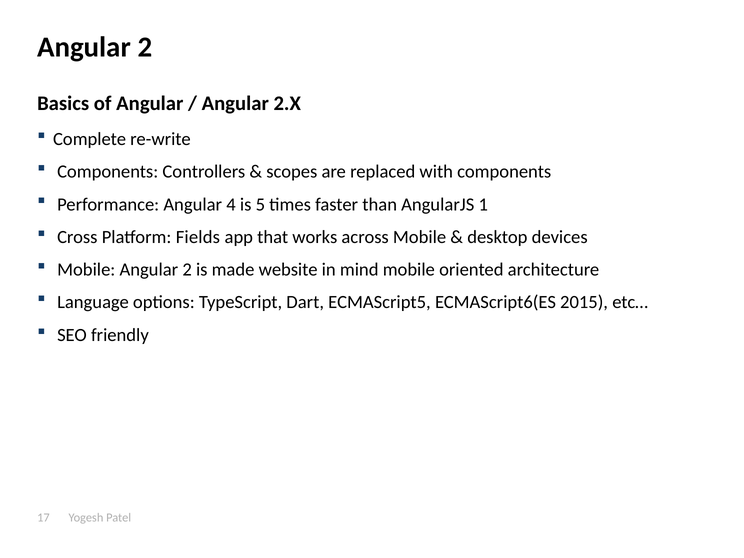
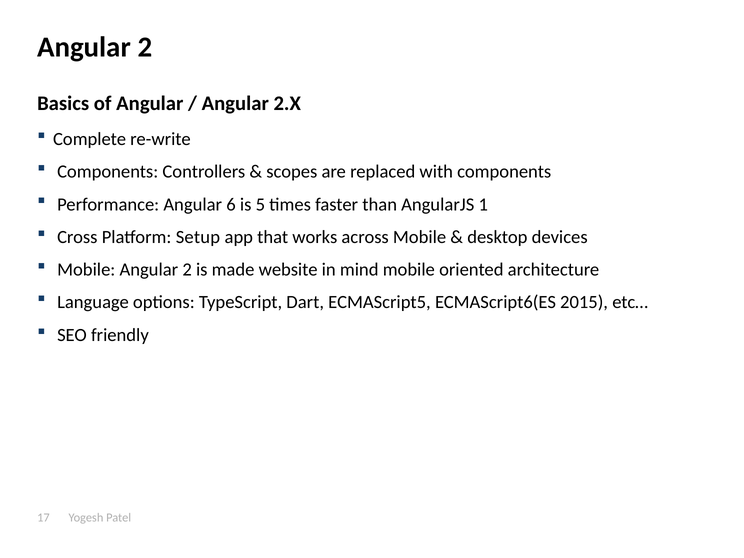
4: 4 -> 6 (231, 204)
Fields: Fields -> Setup (198, 237)
